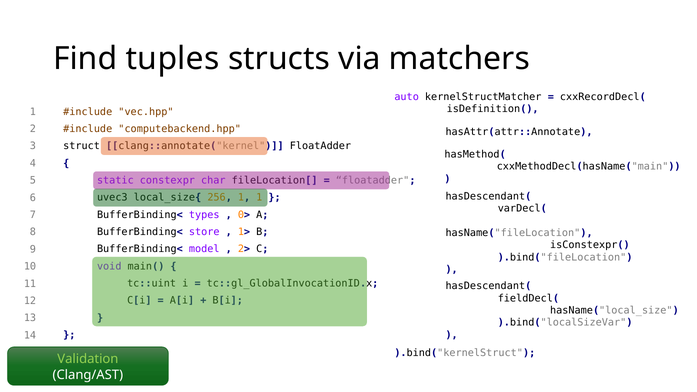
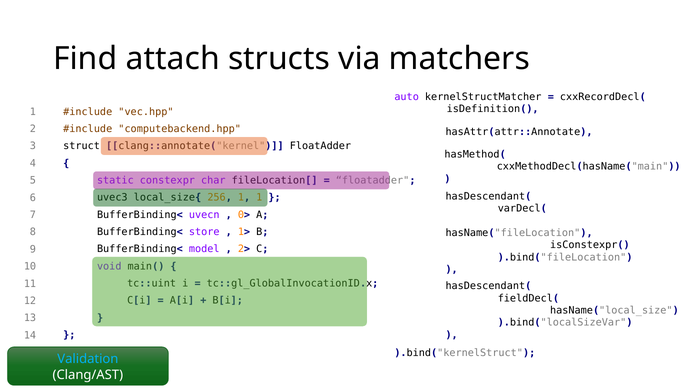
tuples: tuples -> attach (173, 59)
types: types -> uvecn (204, 215)
Validation colour: light green -> light blue (88, 359)
